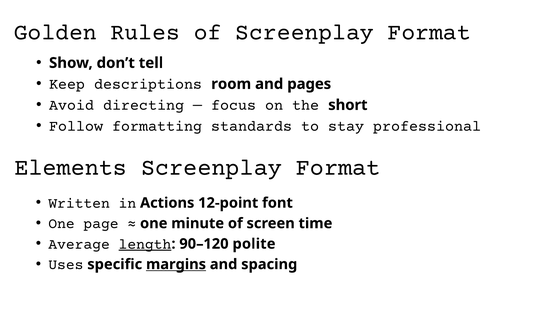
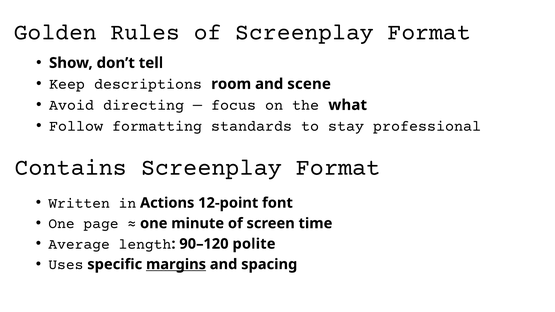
pages: pages -> scene (309, 84)
short: short -> what (348, 105)
Elements: Elements -> Contains (71, 167)
length underline: present -> none (145, 244)
